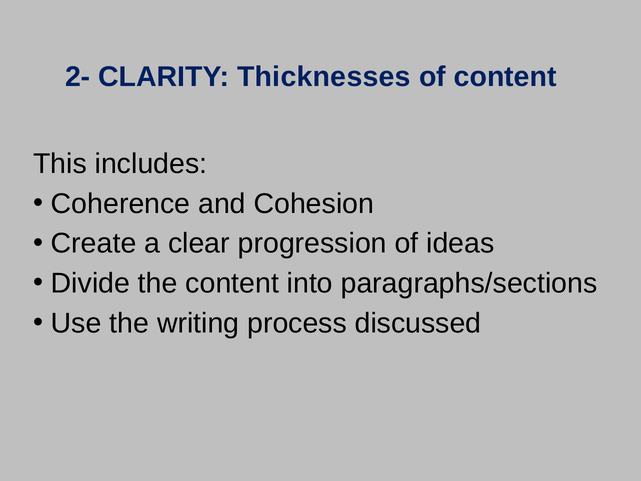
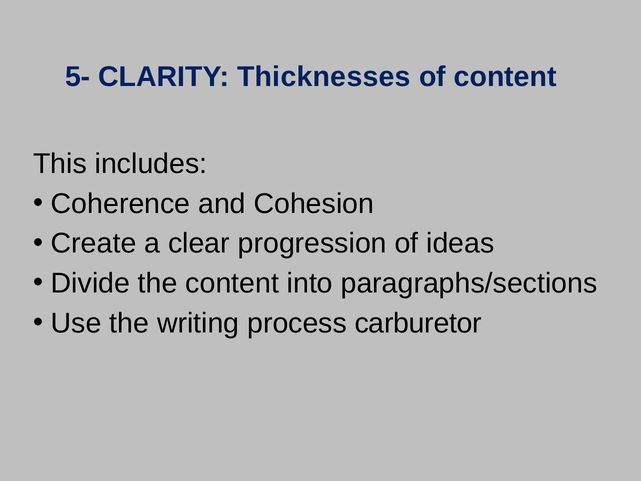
2-: 2- -> 5- (78, 77)
discussed: discussed -> carburetor (418, 323)
